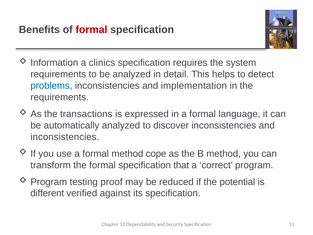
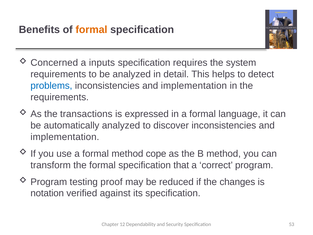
formal colour: red -> orange (91, 30)
Information: Information -> Concerned (54, 63)
clinics: clinics -> inputs (102, 63)
inconsistencies: inconsistencies -> implementation (65, 137)
potential: potential -> changes (237, 182)
different: different -> notation (47, 193)
